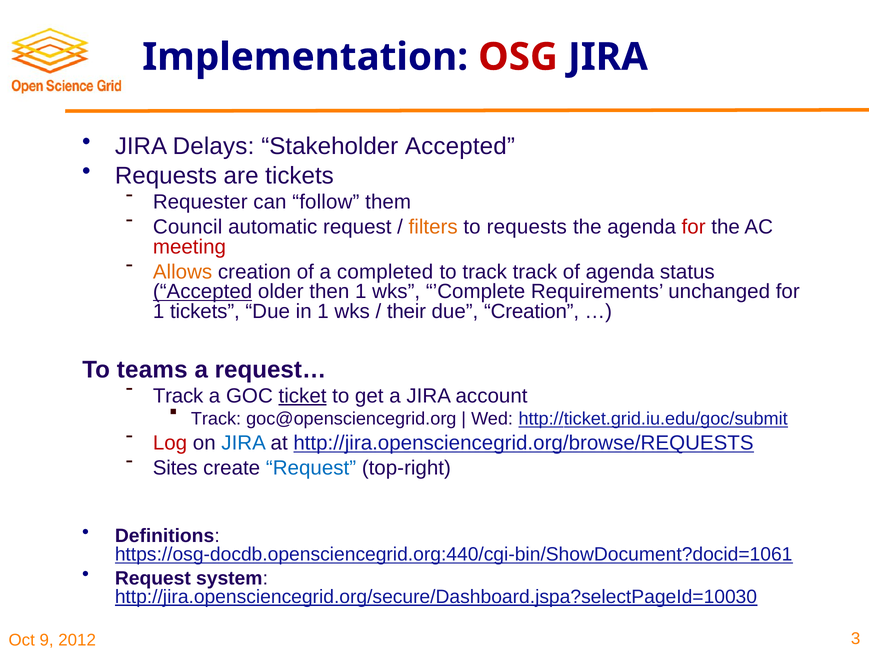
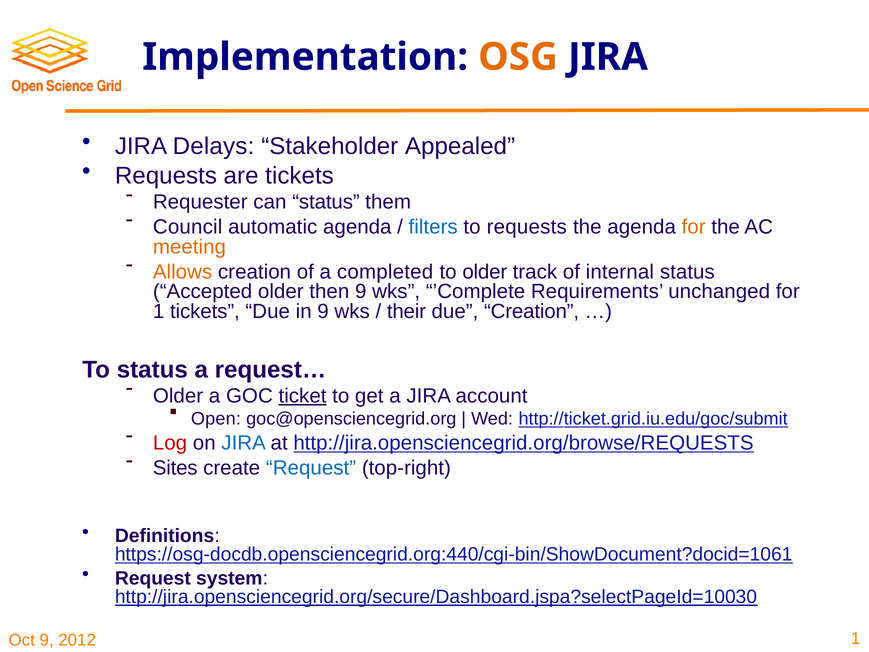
OSG colour: red -> orange (518, 57)
Stakeholder Accepted: Accepted -> Appealed (460, 146)
can follow: follow -> status (326, 202)
automatic request: request -> agenda (357, 227)
filters colour: orange -> blue (433, 227)
for colour: red -> orange (694, 227)
meeting colour: red -> orange (189, 247)
to track: track -> older (485, 272)
of agenda: agenda -> internal (620, 272)
Accepted underline: present -> none (203, 292)
then 1: 1 -> 9 (361, 292)
in 1: 1 -> 9 (323, 311)
To teams: teams -> status (152, 369)
Track: Track -> Older (178, 396)
Track: Track -> Open (216, 419)
3: 3 -> 1 (856, 638)
